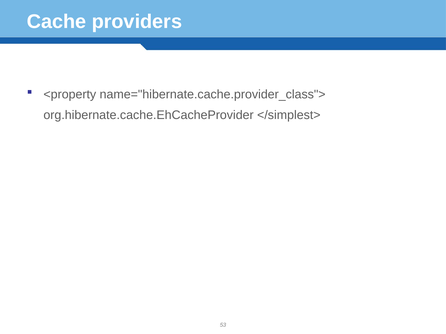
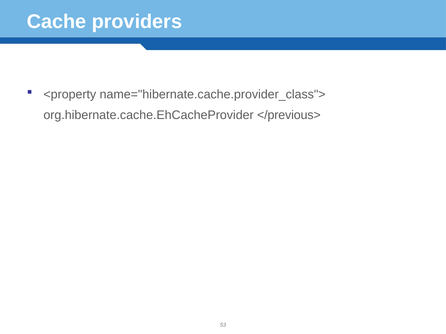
</simplest>: </simplest> -> </previous> (289, 115)
